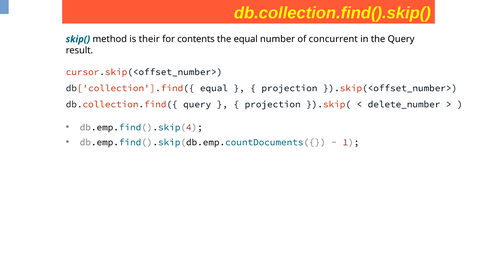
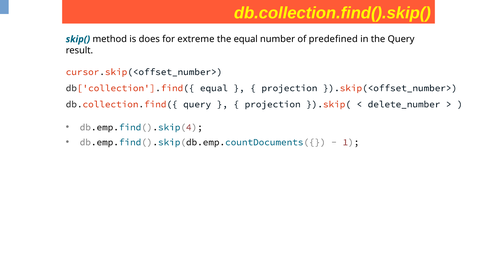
their: their -> does (149, 39)
contents: contents -> extreme (196, 39)
concurrent: concurrent -> predefined (333, 39)
